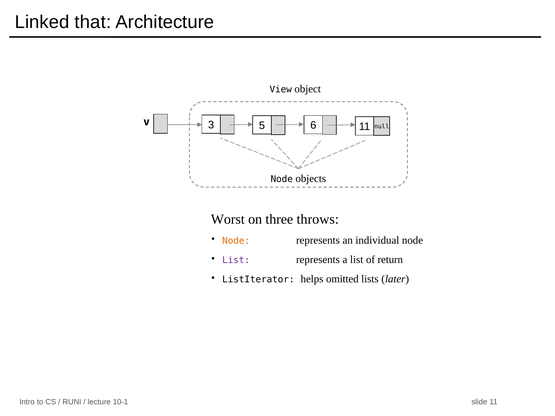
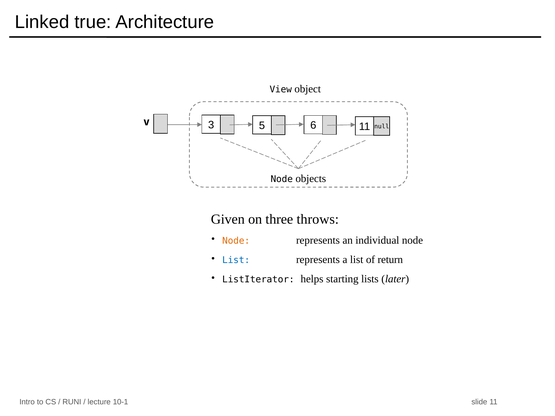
that: that -> true (93, 22)
Worst: Worst -> Given (228, 220)
List colour: purple -> blue (236, 260)
omitted: omitted -> starting (342, 279)
